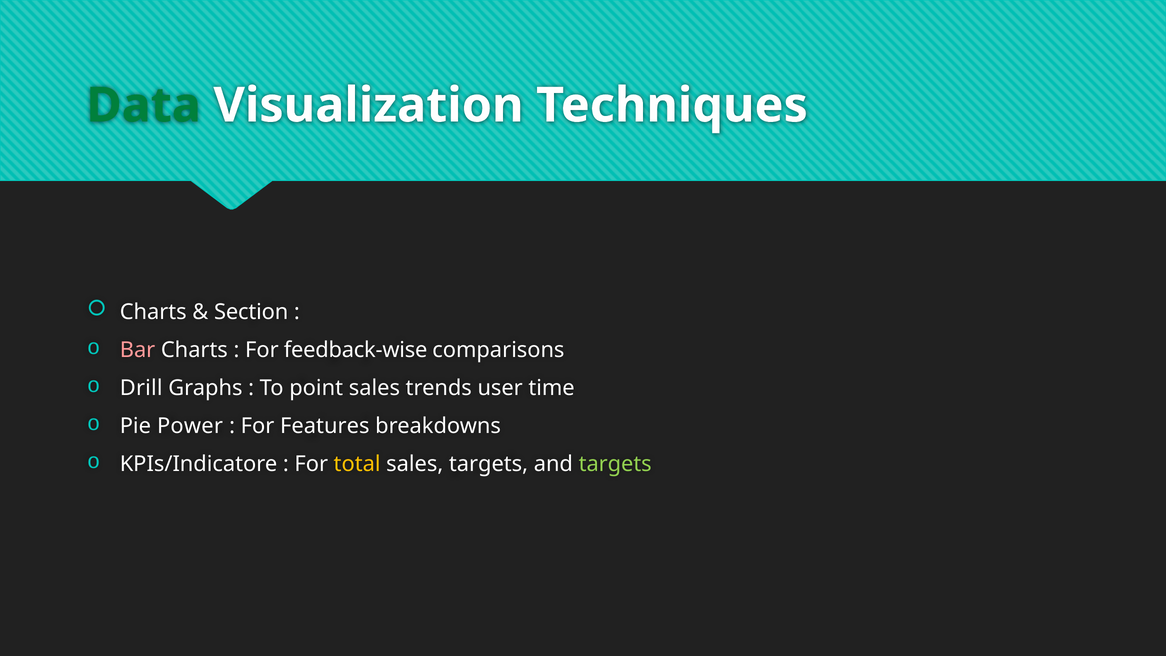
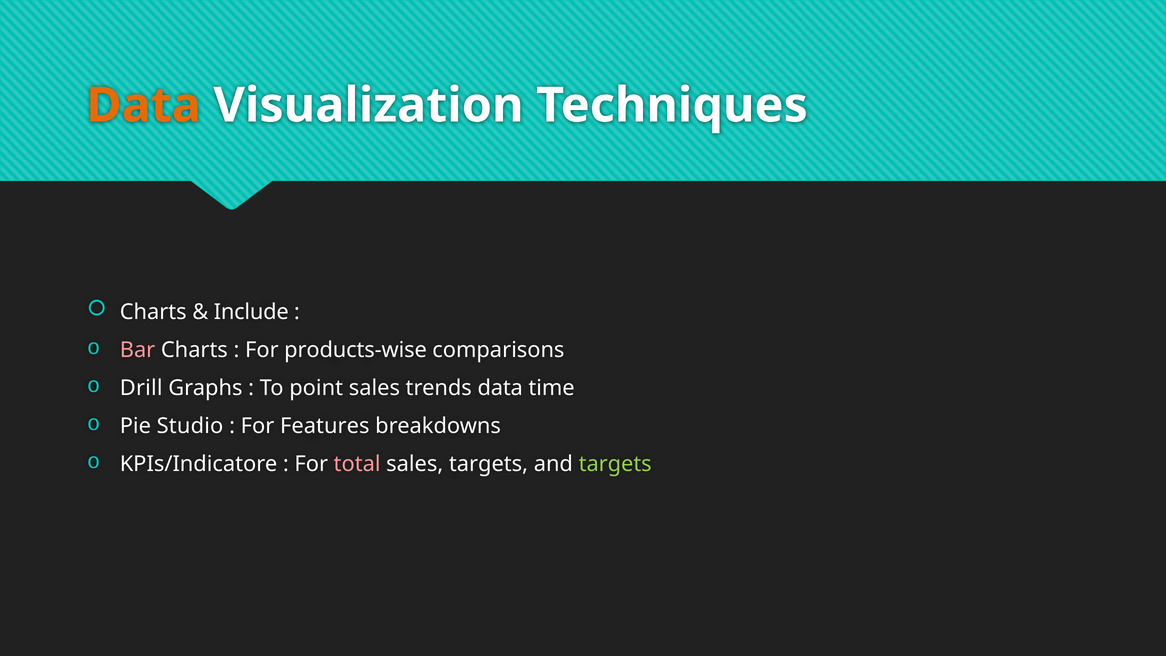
Data colour: green -> orange (144, 105)
Section: Section -> Include (251, 312)
feedback-wise: feedback-wise -> products-wise (356, 350)
trends user: user -> data (500, 388)
Power: Power -> Studio (190, 426)
total colour: yellow -> pink (357, 464)
